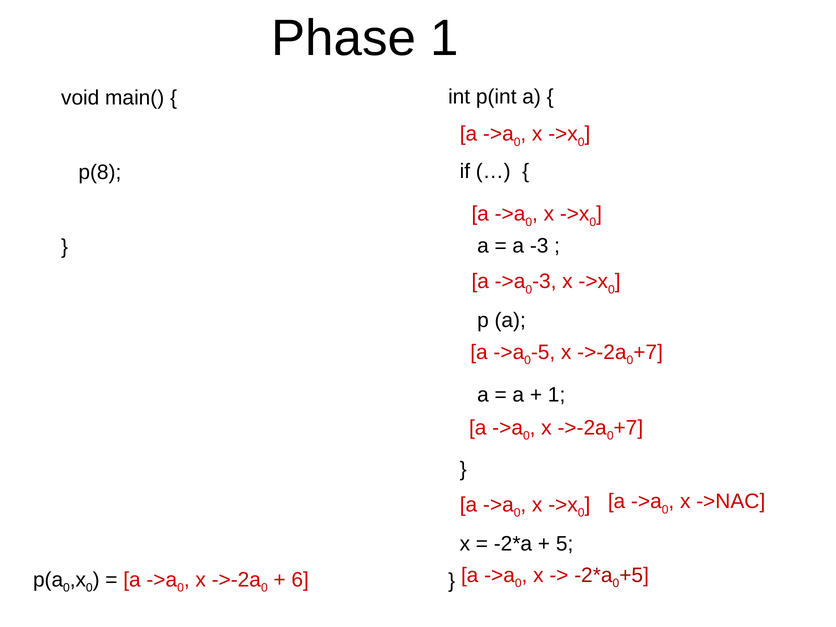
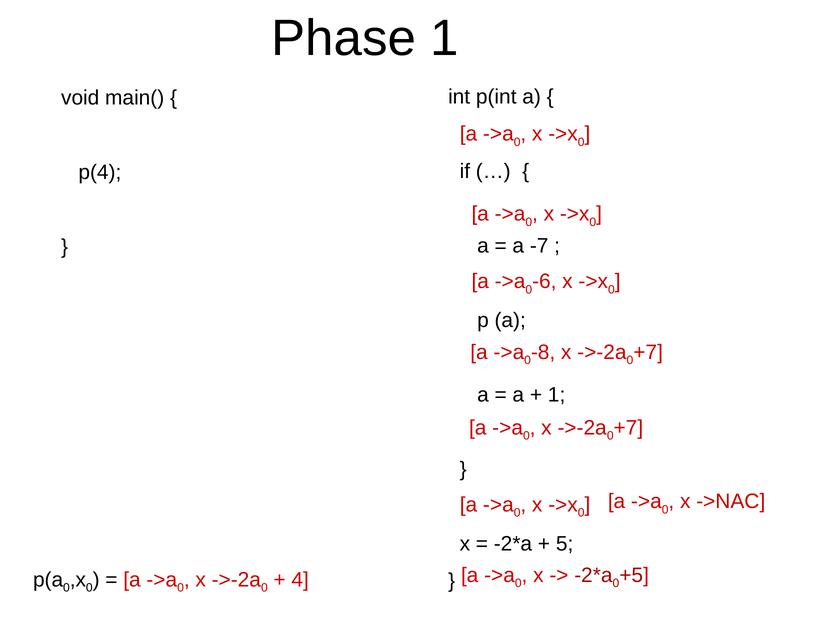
p(8: p(8 -> p(4 (100, 172)
a -3: -3 -> -7 (539, 246)
-3: -3 -> -6 (544, 281)
-5: -5 -> -8 (543, 352)
6: 6 -> 4 (300, 580)
